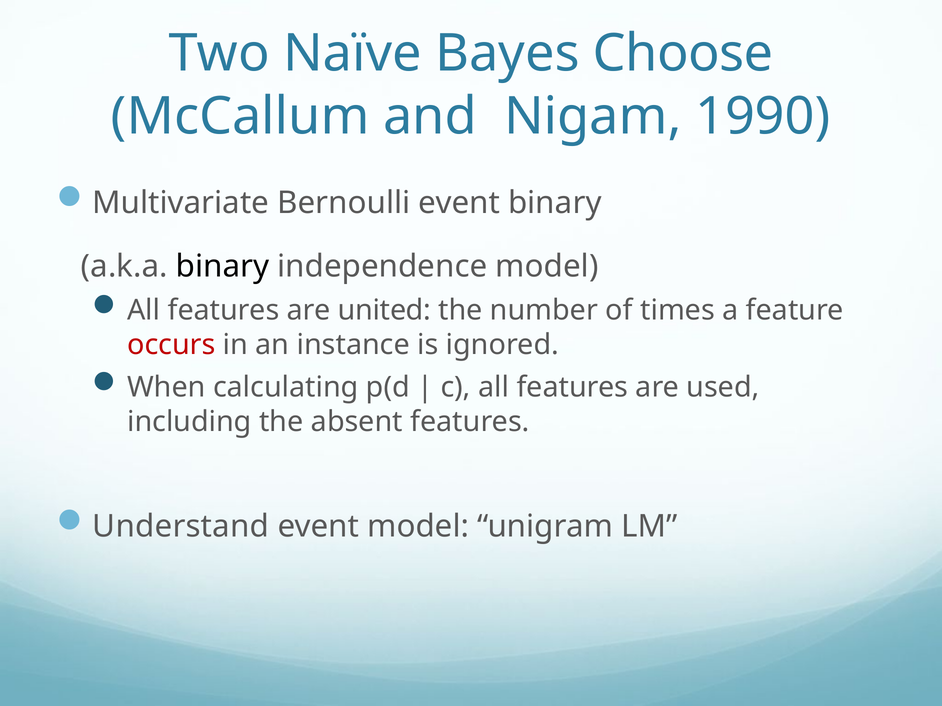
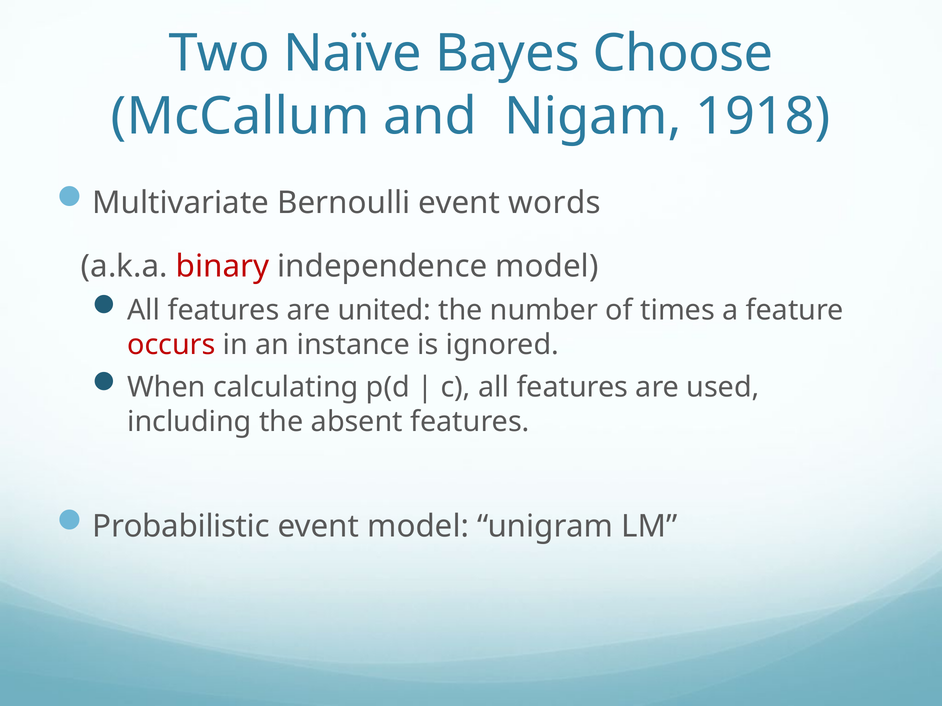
1990: 1990 -> 1918 (763, 116)
event binary: binary -> words (555, 203)
binary colour: black -> red (222, 267)
Understand: Understand -> Probabilistic (181, 527)
